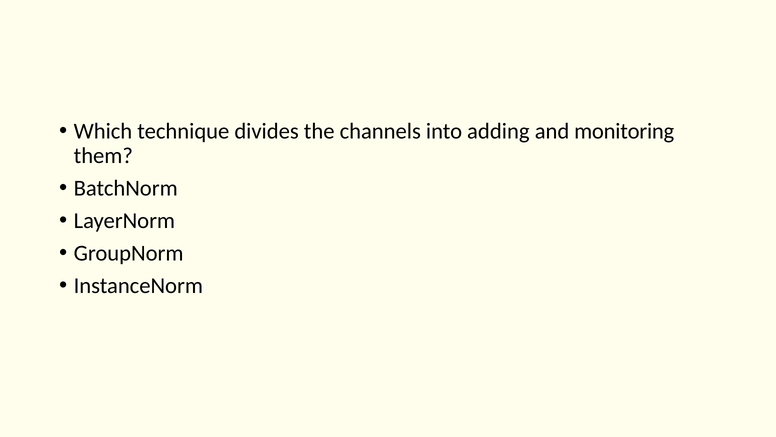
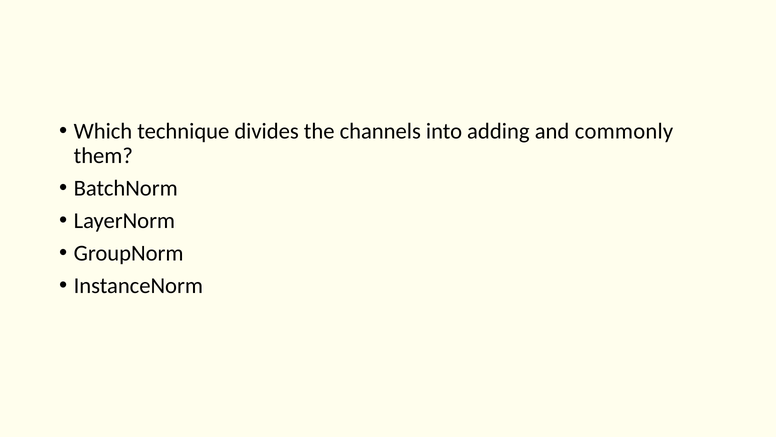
monitoring: monitoring -> commonly (624, 131)
